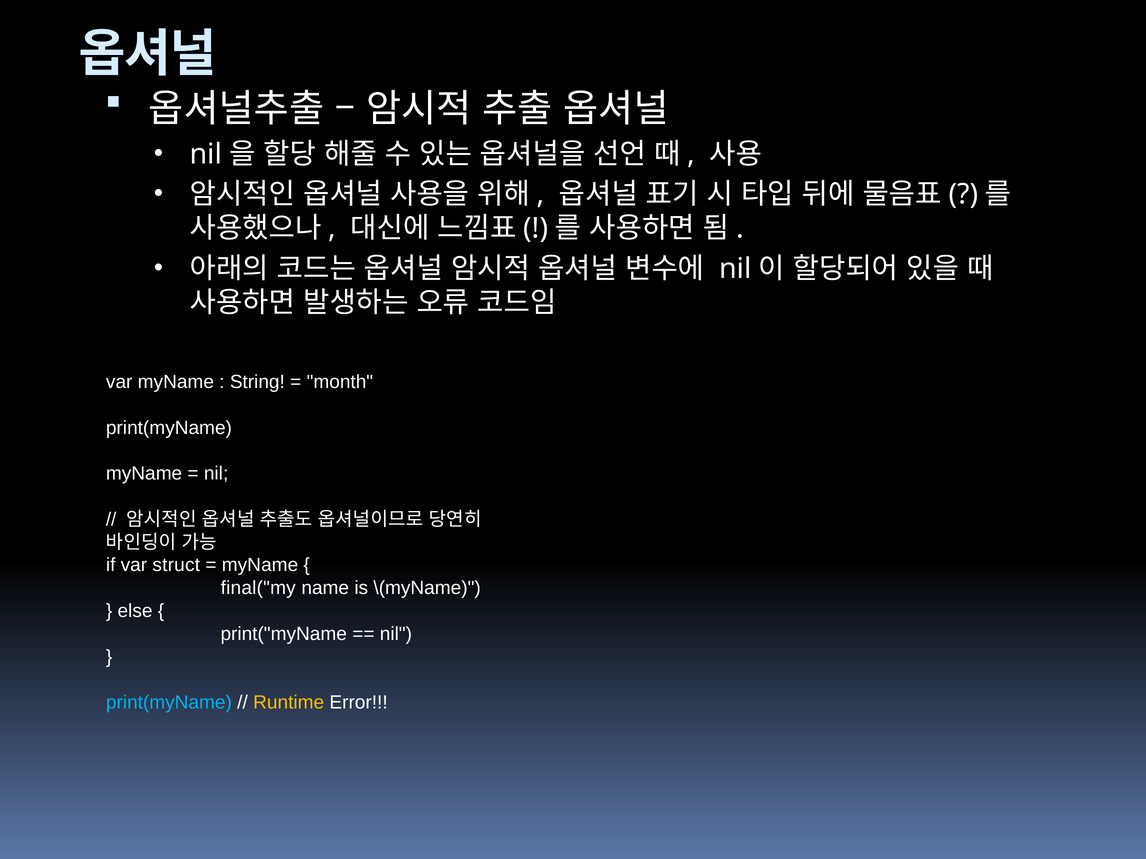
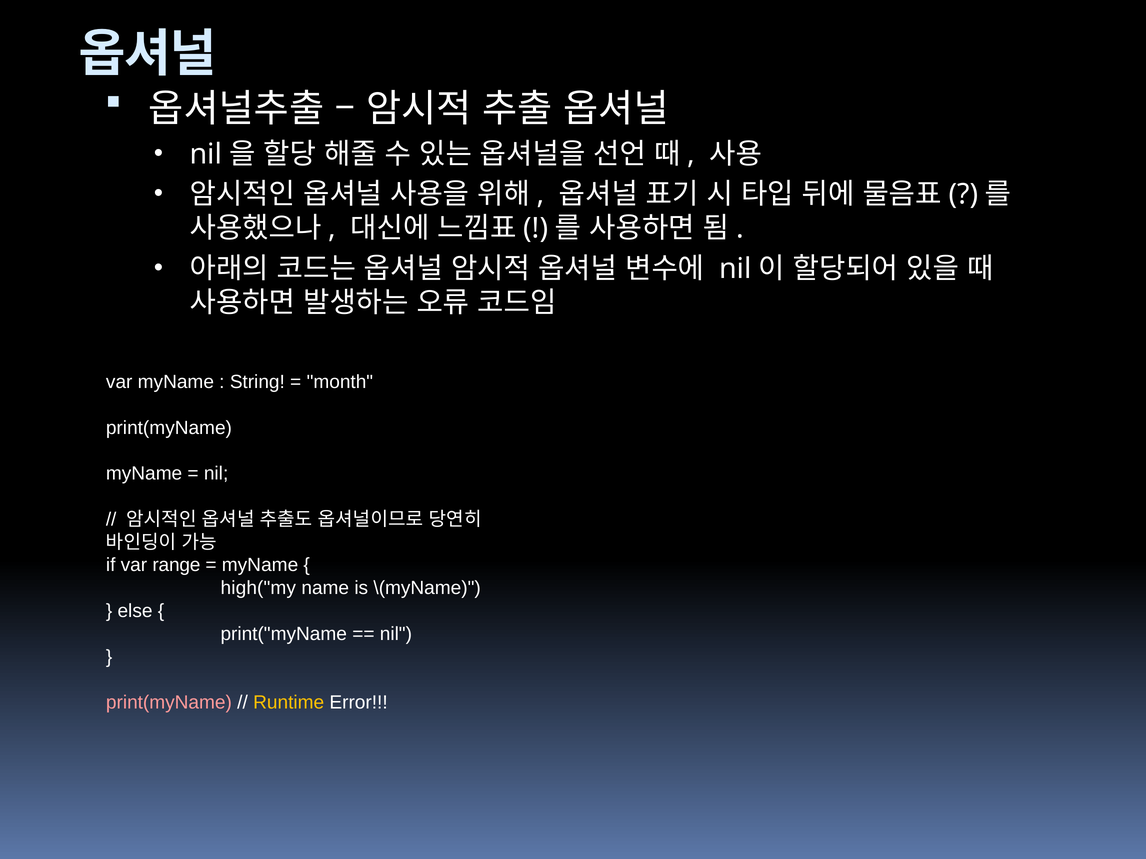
struct: struct -> range (176, 565)
final("my: final("my -> high("my (258, 588)
print(myName colour: light blue -> pink (169, 703)
